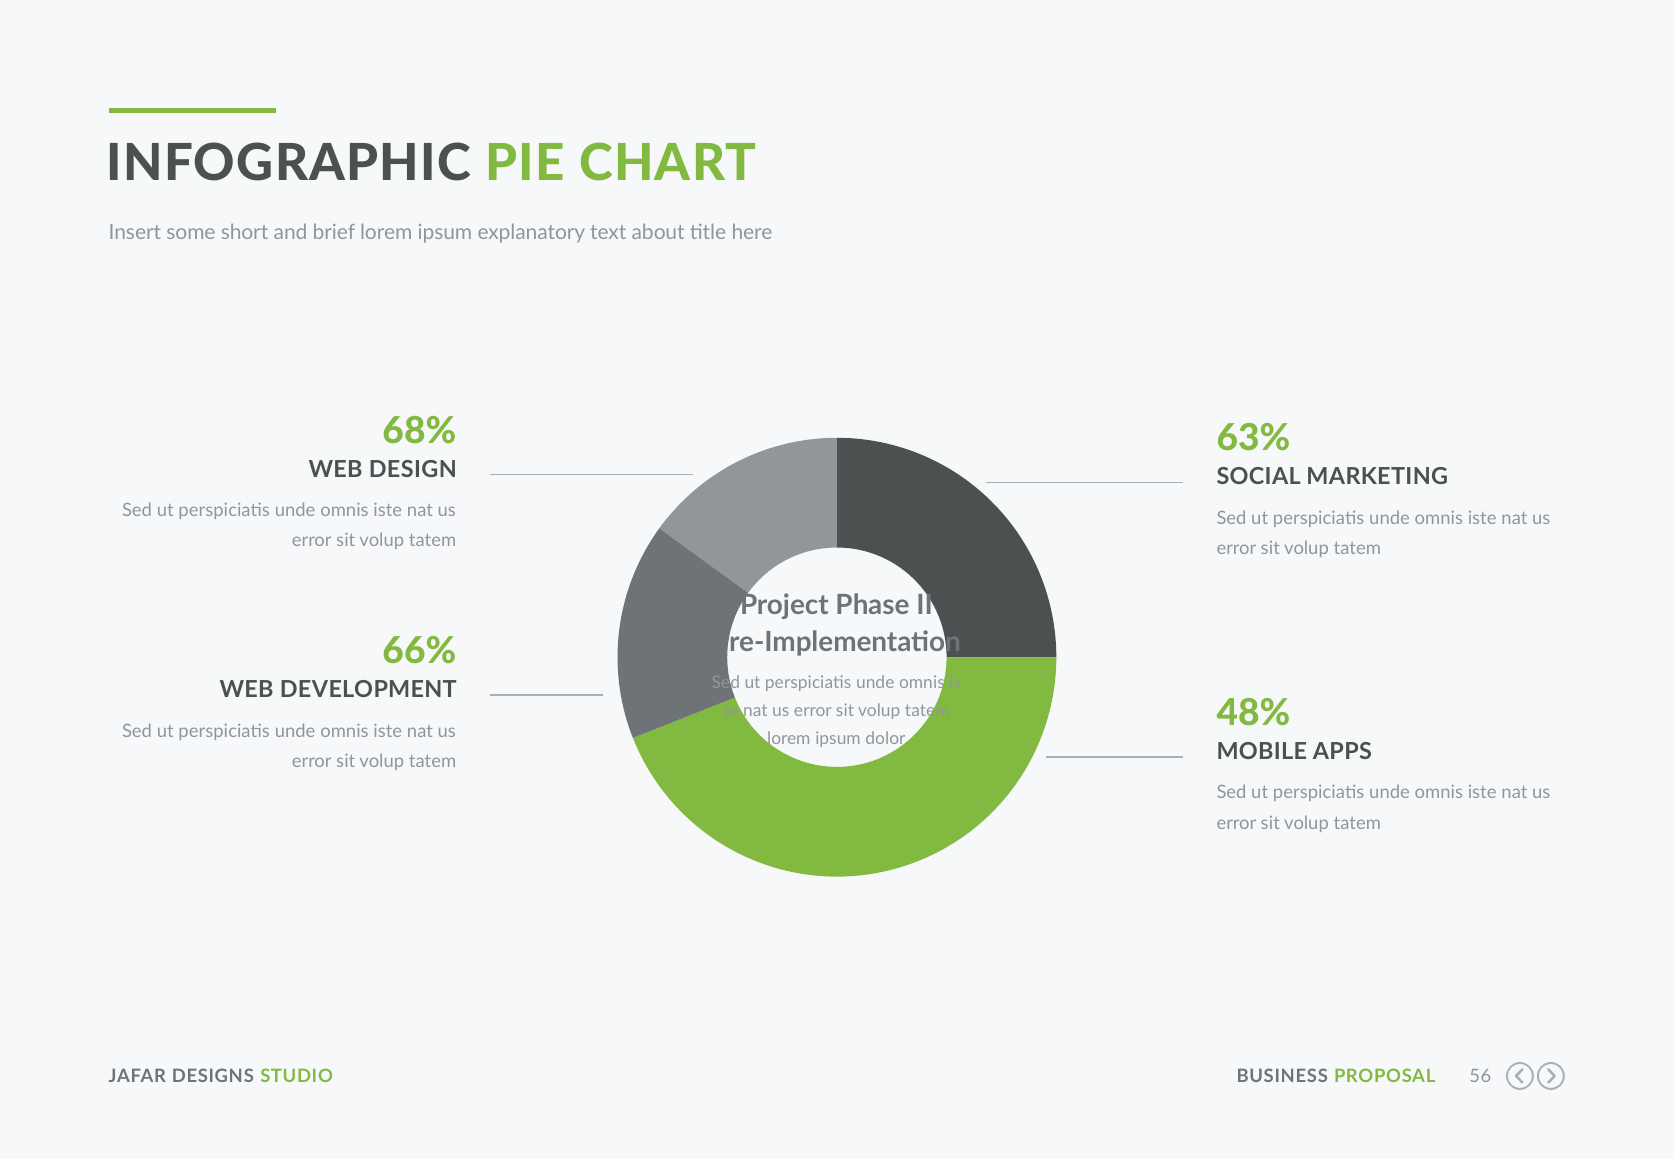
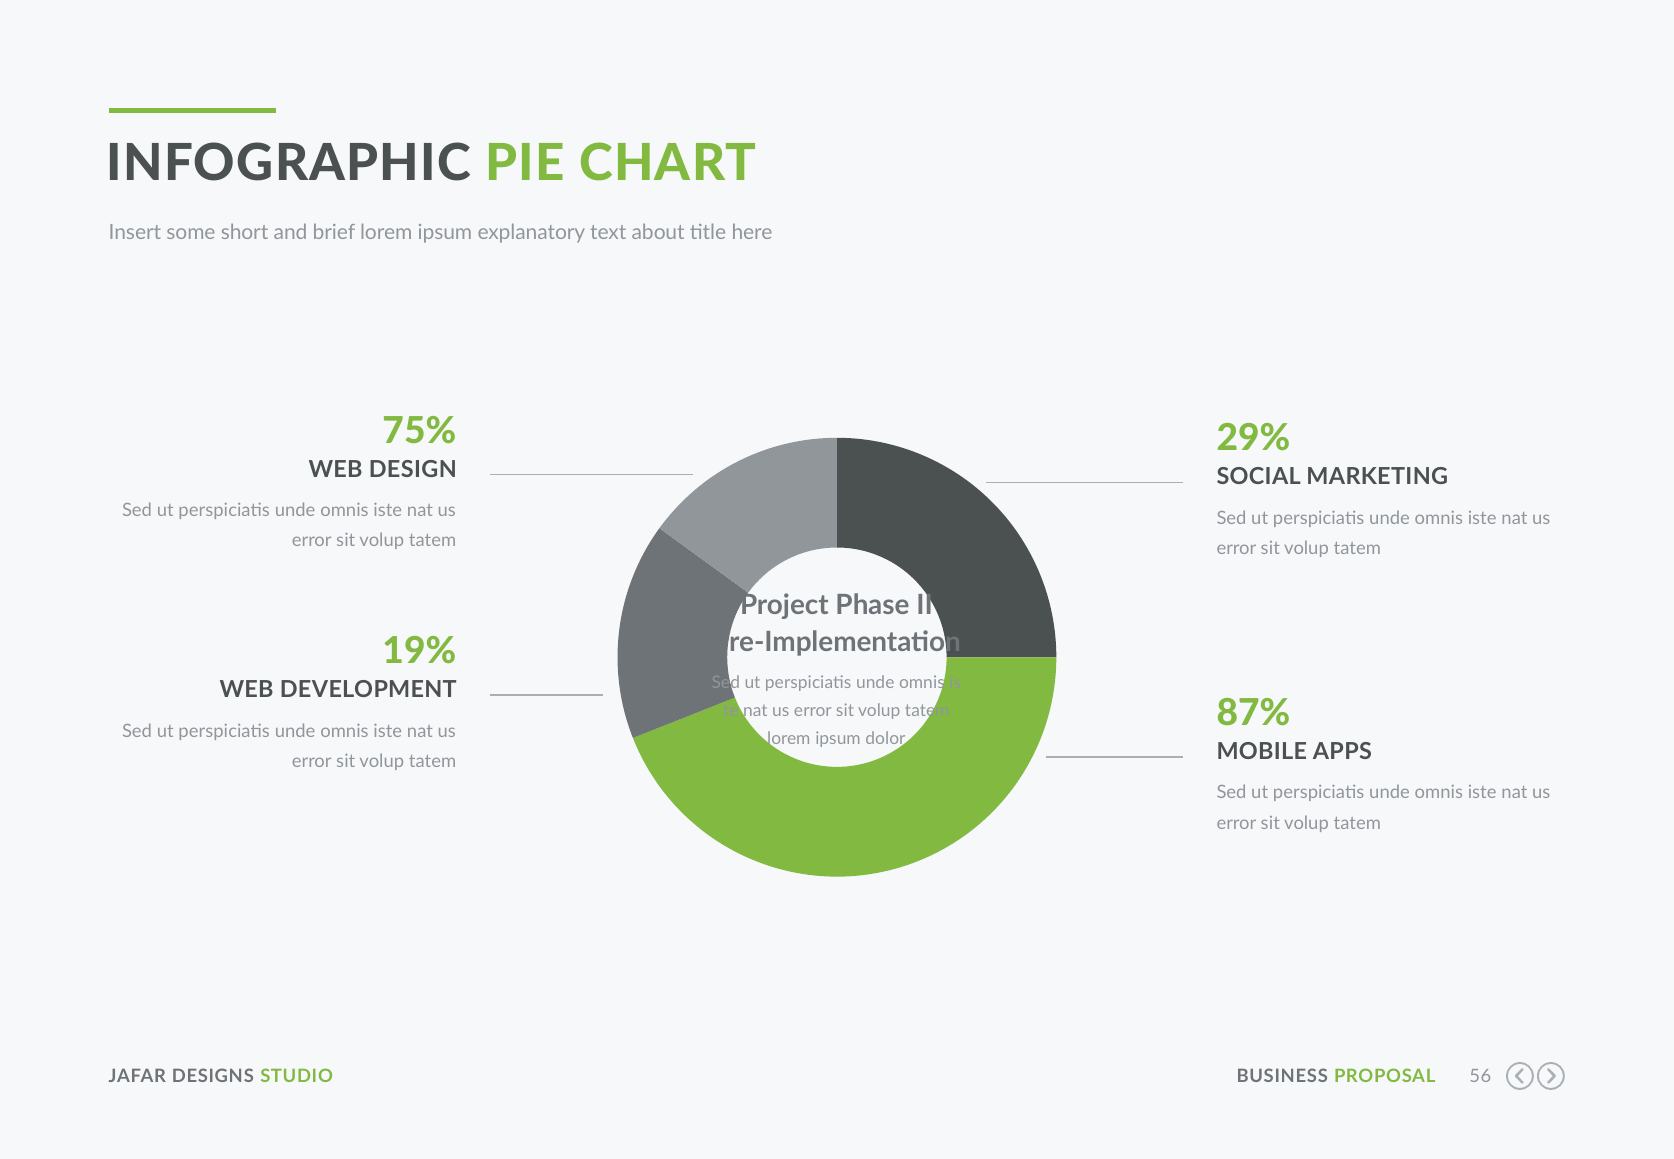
68%: 68% -> 75% (419, 431)
63%: 63% -> 29% (1253, 438)
66%: 66% -> 19% (419, 651)
48%: 48% -> 87% (1253, 713)
